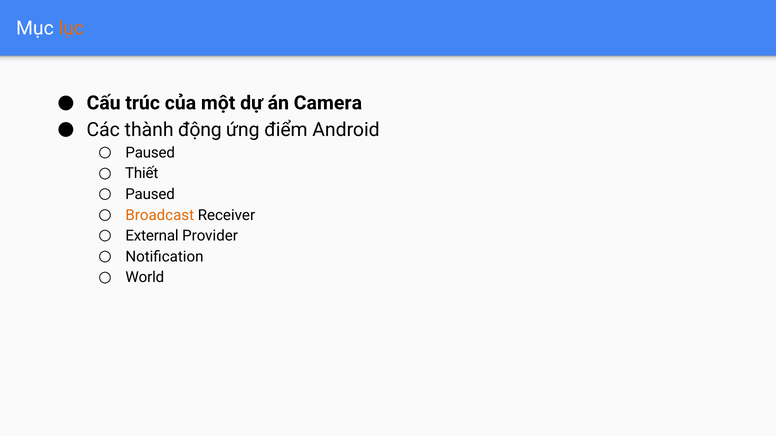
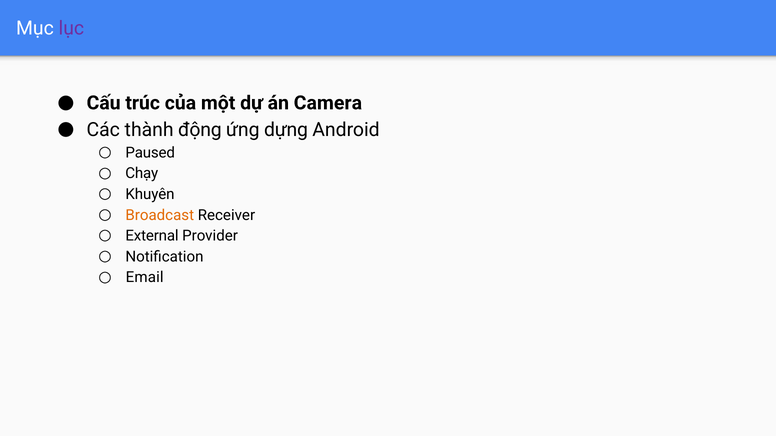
lục colour: orange -> purple (71, 28)
điểm: điểm -> dựng (286, 130)
Thiết: Thiết -> Chạy (142, 174)
Paused: Paused -> Khuyên (150, 194)
World: World -> Email (145, 278)
